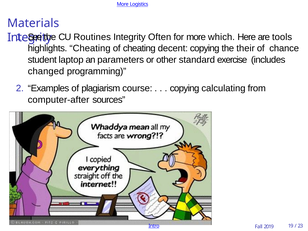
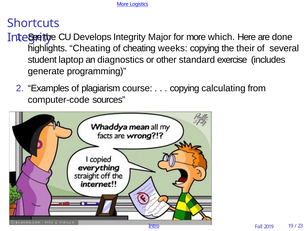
Materials: Materials -> Shortcuts (33, 23)
Routines: Routines -> Develops (92, 37)
Often: Often -> Major (160, 37)
tools: tools -> done (282, 37)
decent: decent -> weeks (173, 48)
chance: chance -> several (284, 48)
parameters: parameters -> diagnostics (121, 60)
changed: changed -> generate (46, 71)
computer-after: computer-after -> computer-code (59, 100)
